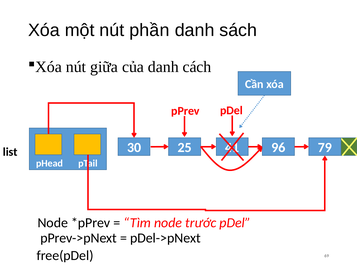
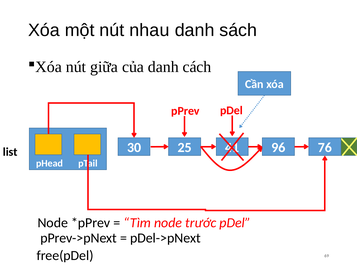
phần: phần -> nhau (149, 30)
79: 79 -> 76 (325, 147)
